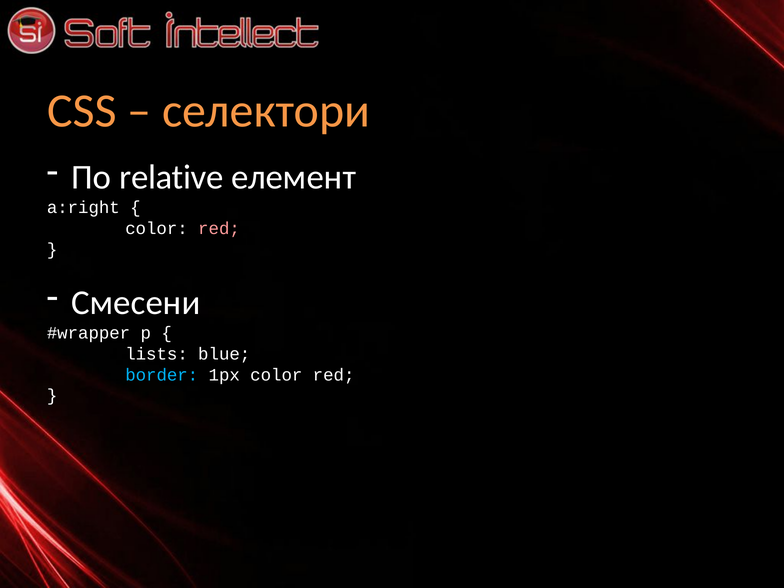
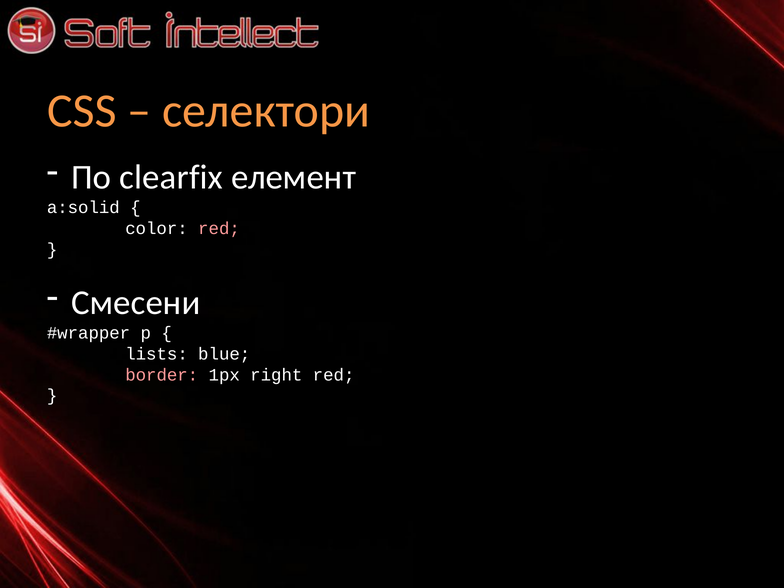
relative: relative -> clearfix (171, 177)
a:right: a:right -> a:solid (83, 208)
border colour: light blue -> pink (162, 375)
1px color: color -> right (276, 375)
